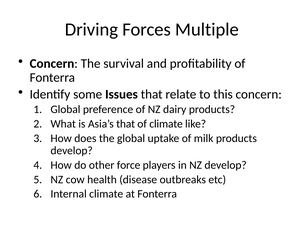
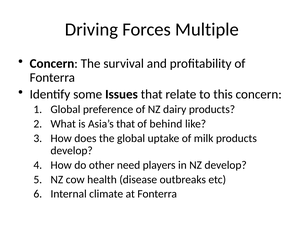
of climate: climate -> behind (166, 124)
force: force -> need (129, 165)
